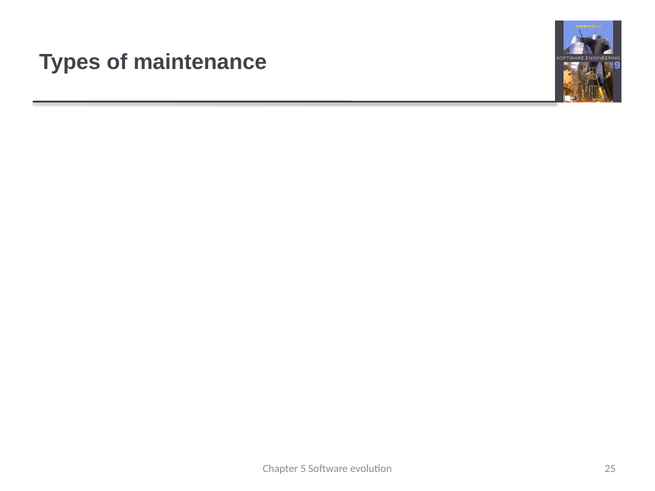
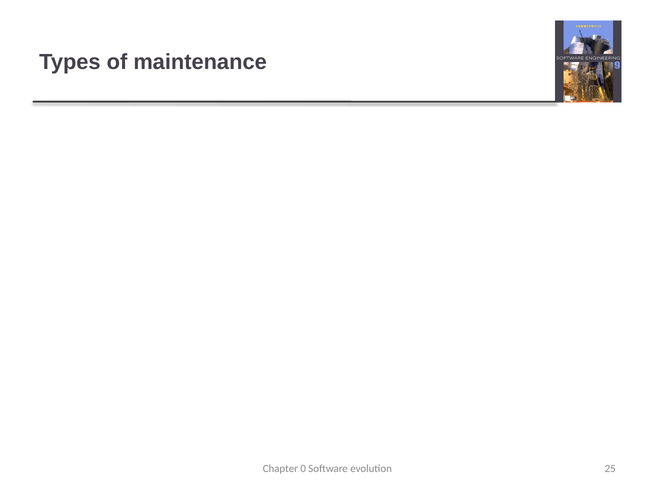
5: 5 -> 0 (303, 469)
